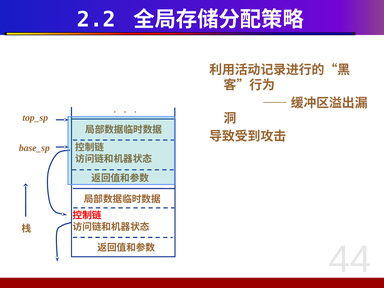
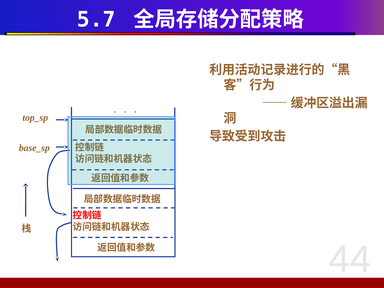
2.2: 2.2 -> 5.7 (96, 20)
